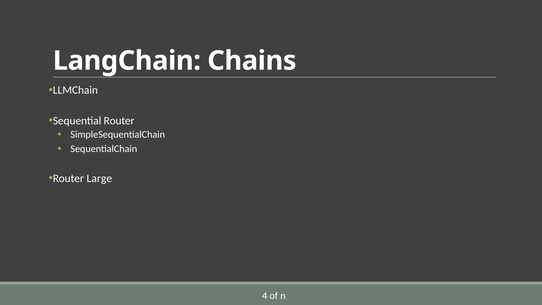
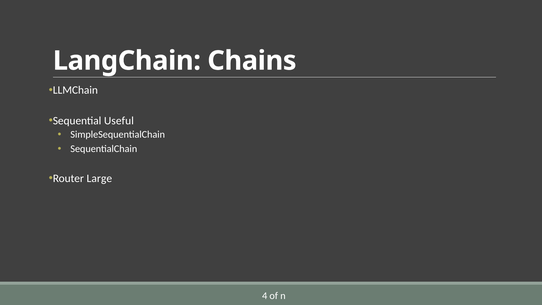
Sequential Router: Router -> Useful (119, 121)
